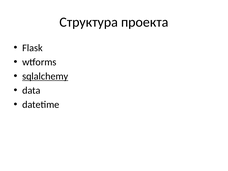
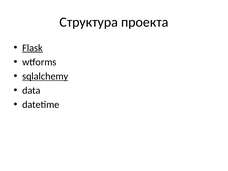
Flask underline: none -> present (32, 48)
